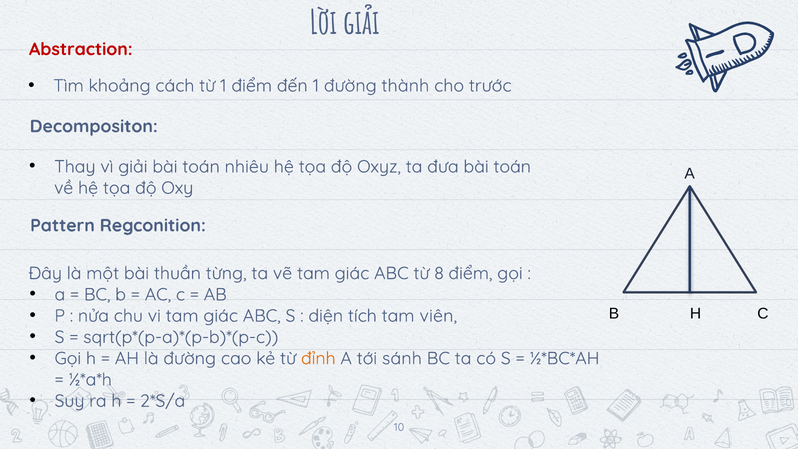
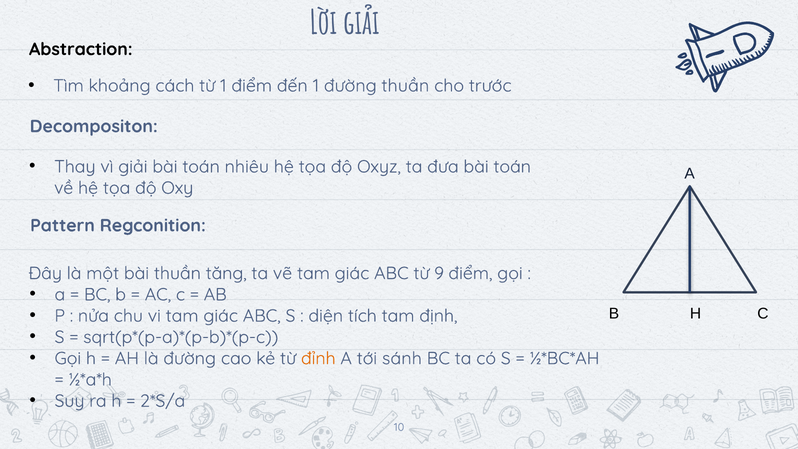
Abstraction colour: red -> black (81, 49)
đường thành: thành -> thuần (405, 86)
từng: từng -> tăng (226, 273)
8: 8 -> 9 (439, 273)
viên: viên -> định (438, 316)
